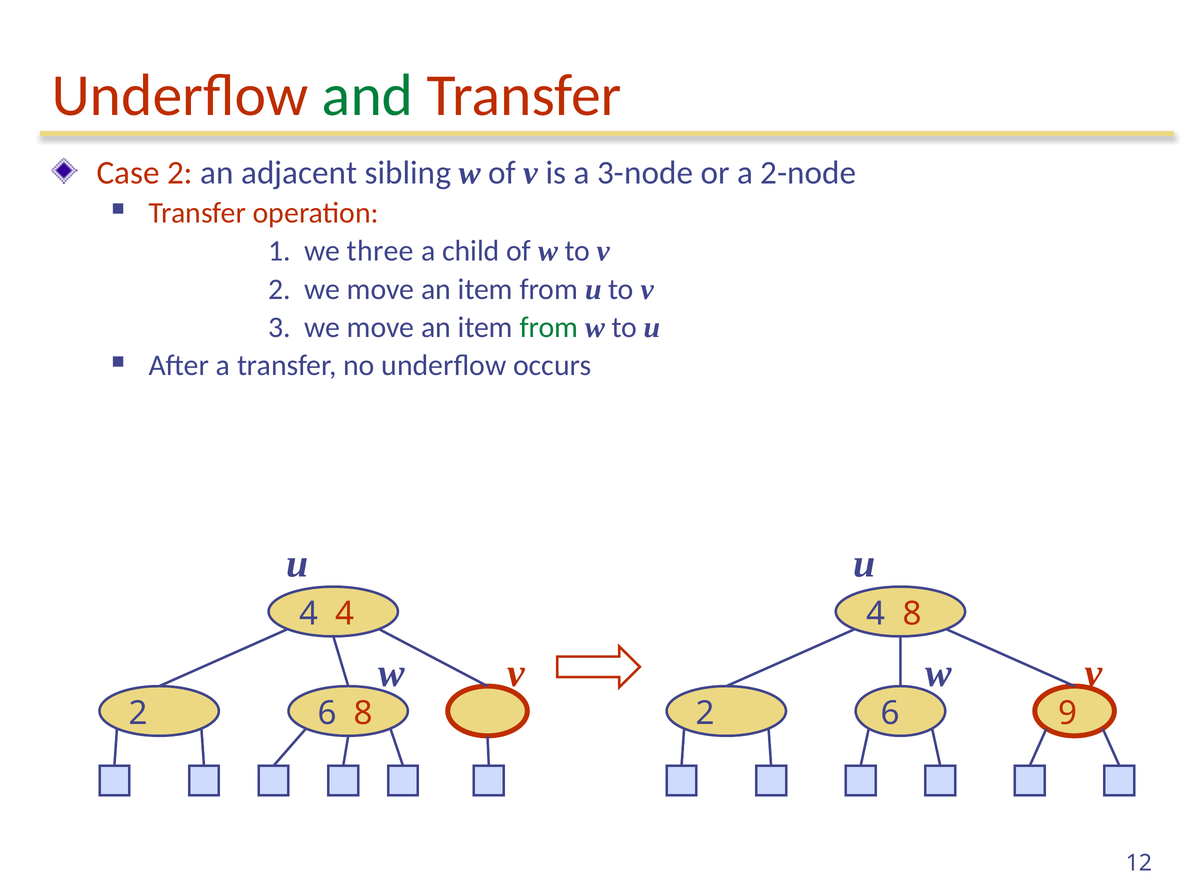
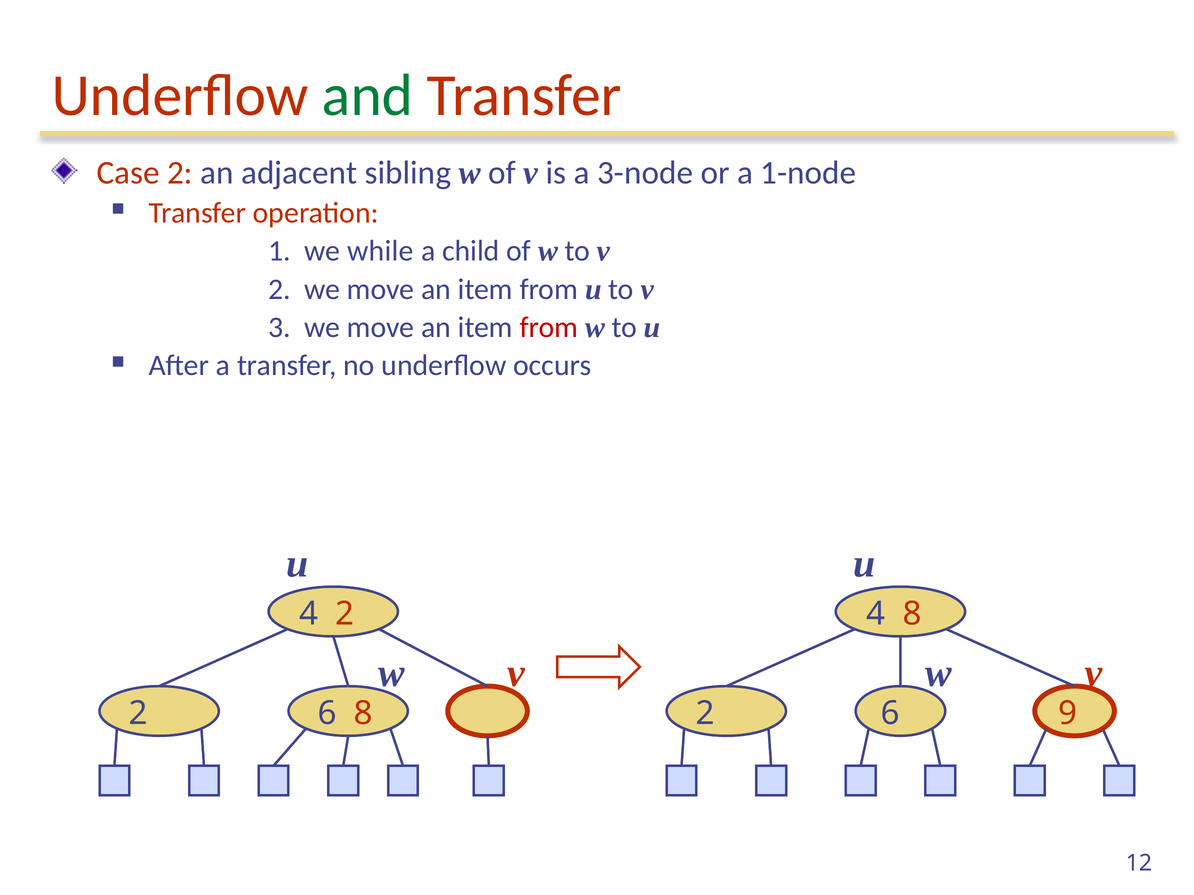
2-node: 2-node -> 1-node (808, 173)
three: three -> while (380, 251)
from colour: green -> red (549, 328)
4 4: 4 -> 2 (345, 614)
